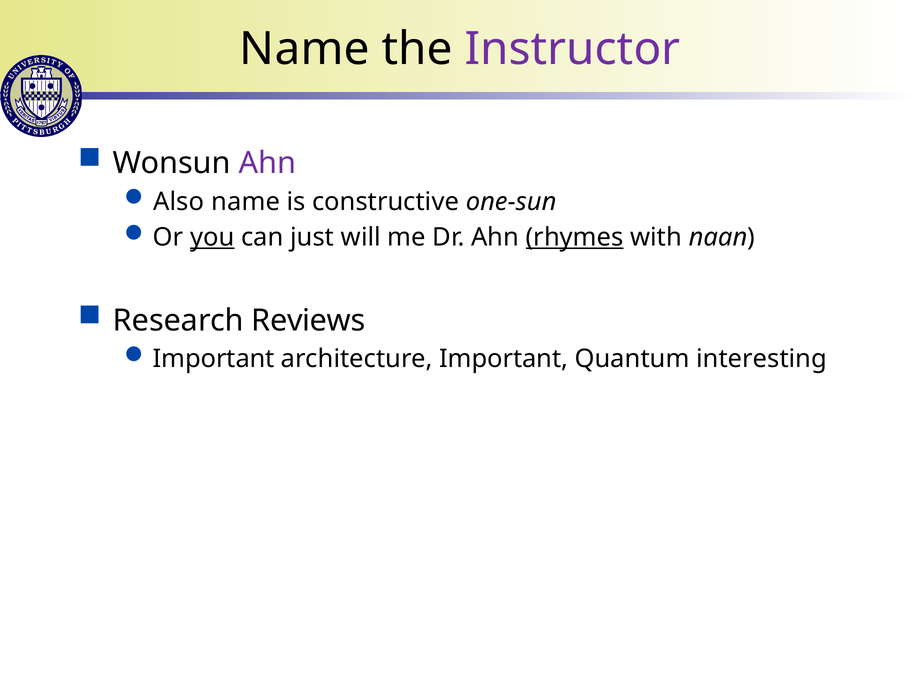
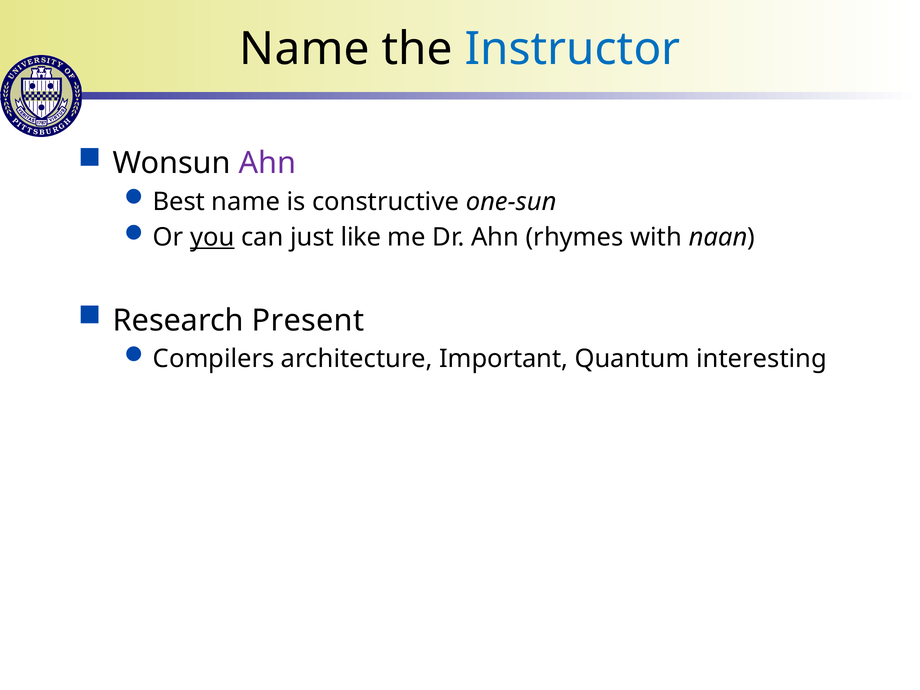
Instructor colour: purple -> blue (573, 49)
Also: Also -> Best (179, 202)
will: will -> like (361, 237)
rhymes underline: present -> none (575, 237)
Reviews: Reviews -> Present (308, 321)
Important: Important -> Compilers (214, 359)
